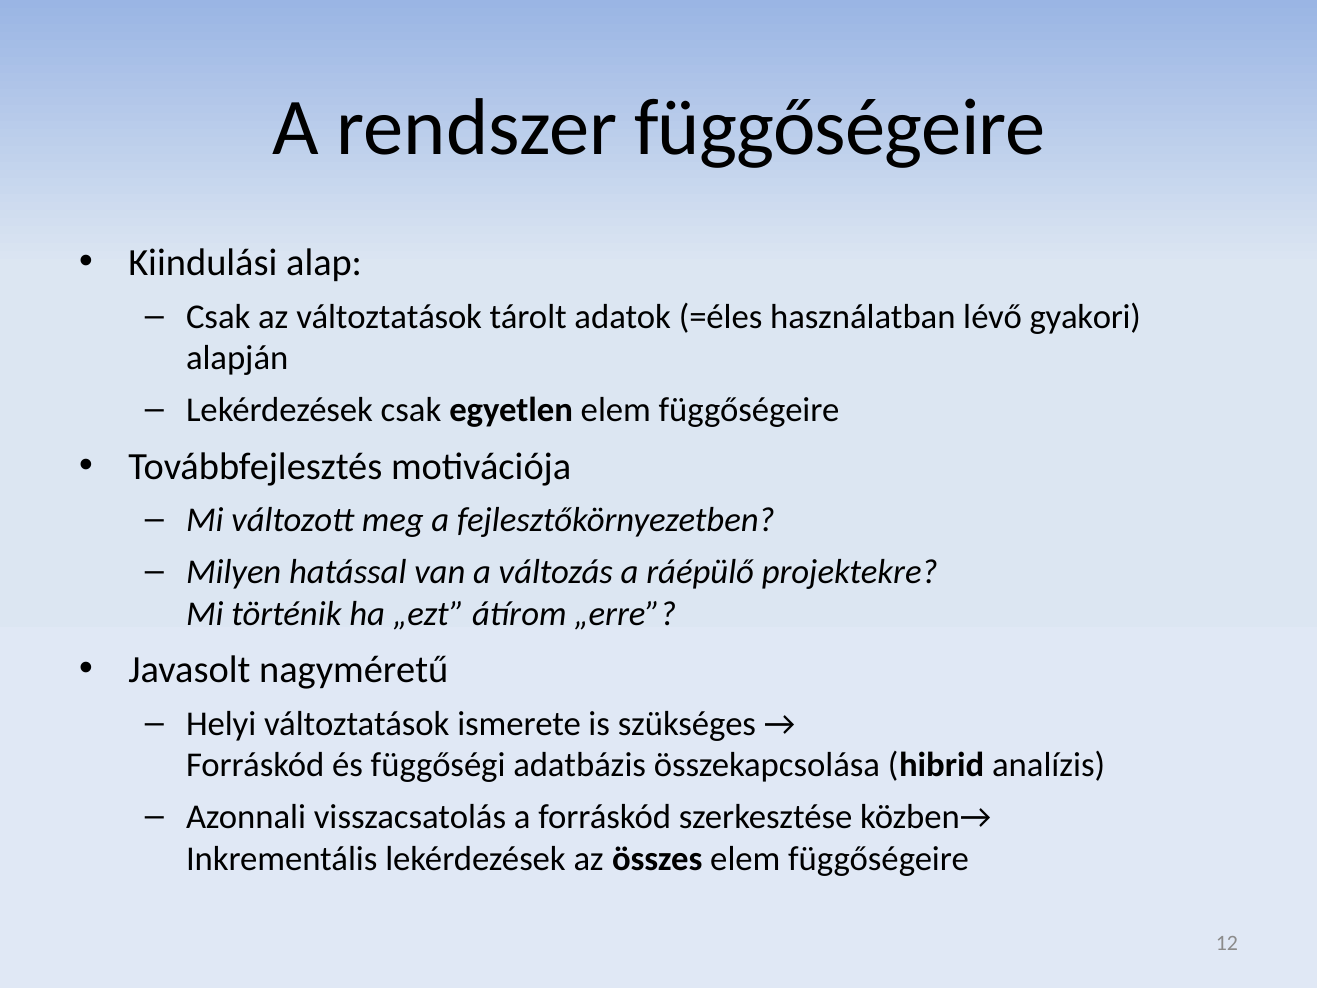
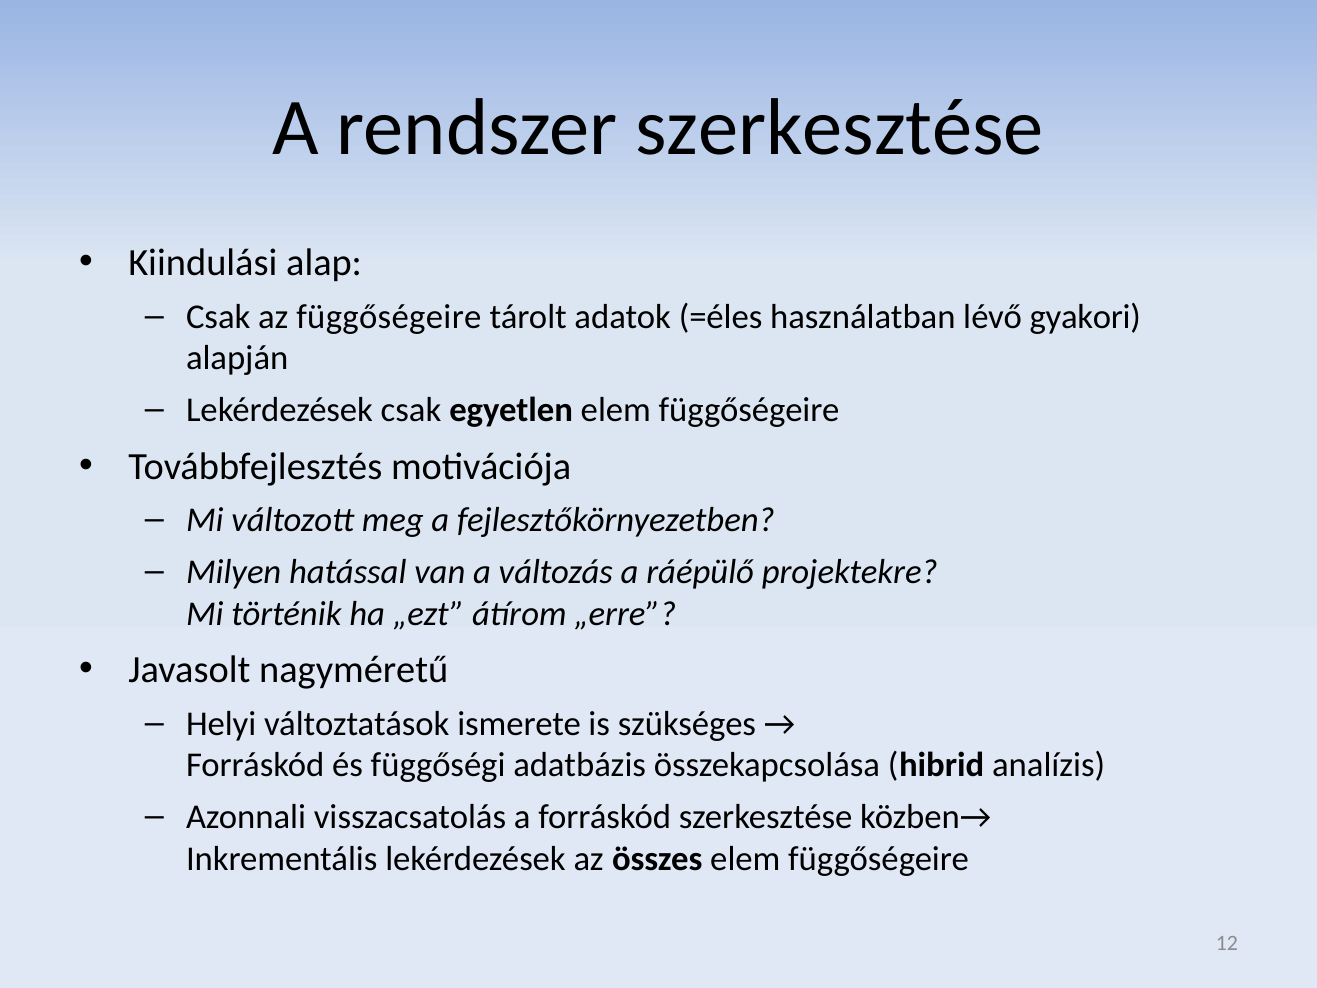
rendszer függőségeire: függőségeire -> szerkesztése (840, 127)
az változtatások: változtatások -> függőségeire (389, 317)
